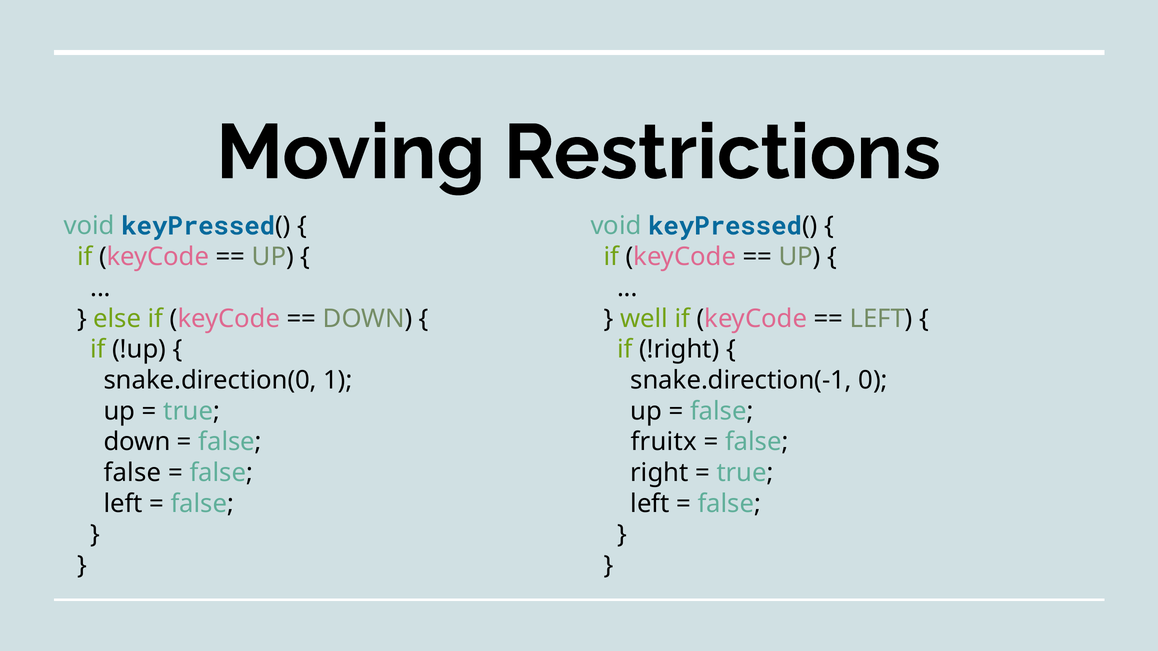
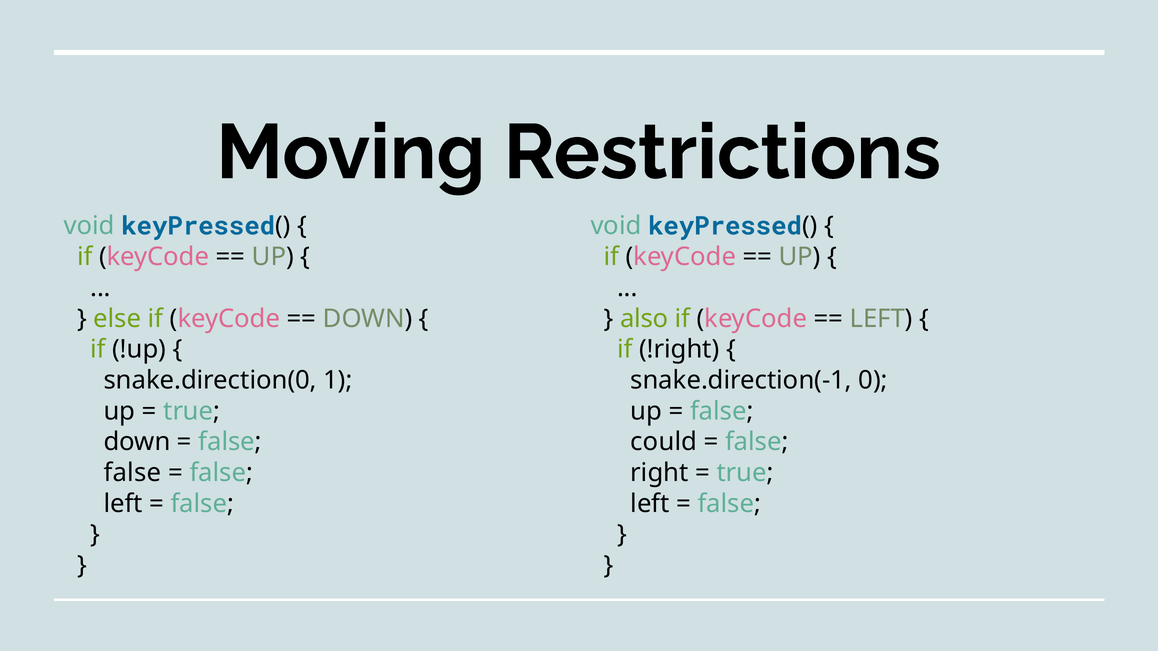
well: well -> also (644, 319)
fruitx: fruitx -> could (664, 442)
